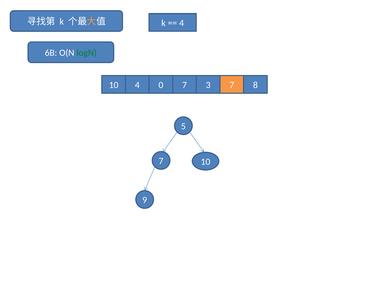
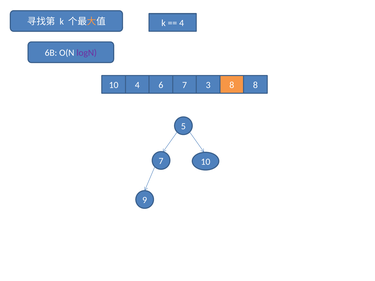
logN colour: green -> purple (87, 53)
0: 0 -> 6 (161, 85)
3 7: 7 -> 8 (232, 85)
